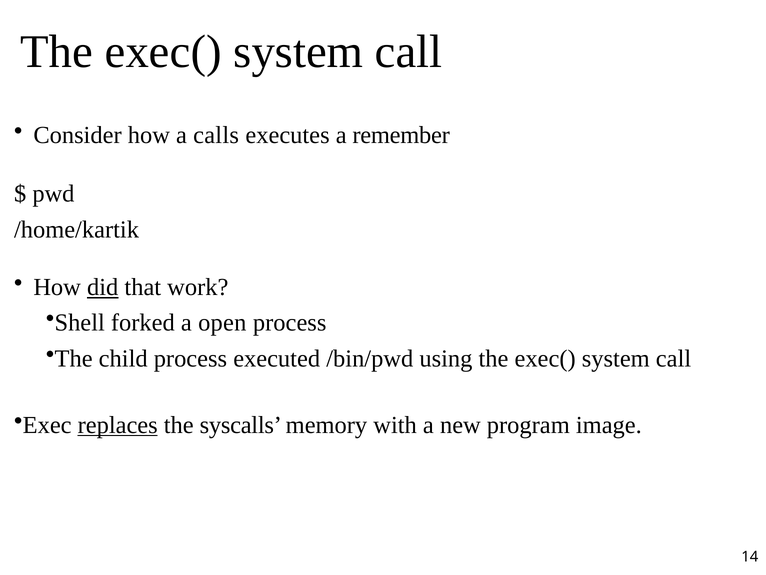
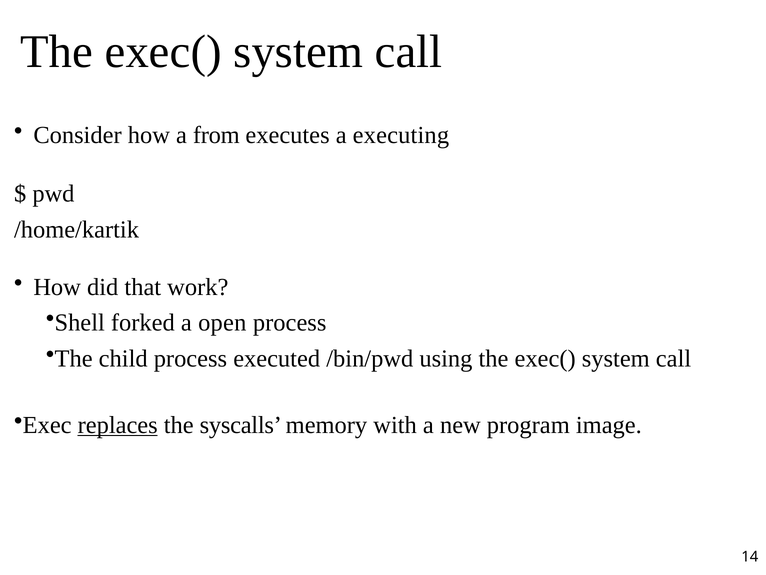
calls: calls -> from (216, 135)
remember: remember -> executing (401, 135)
did underline: present -> none (103, 287)
